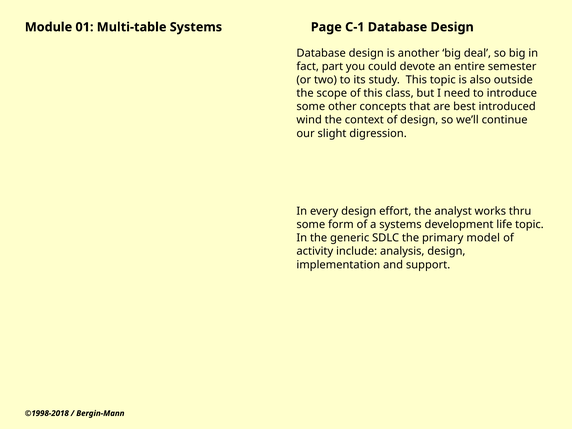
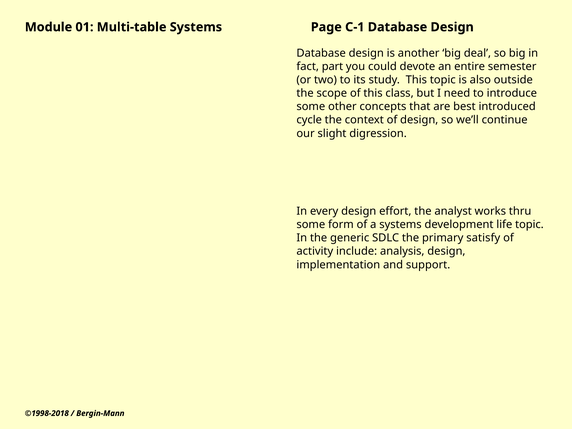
wind: wind -> cycle (309, 120)
model: model -> satisfy (483, 238)
